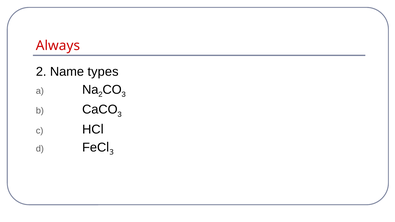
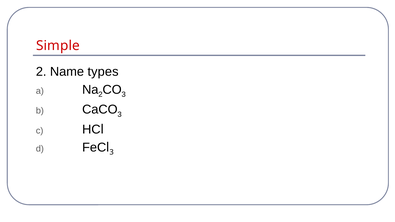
Always: Always -> Simple (58, 46)
